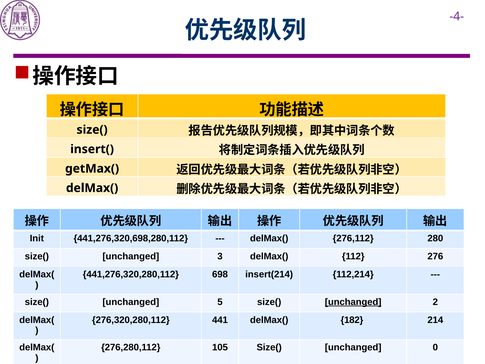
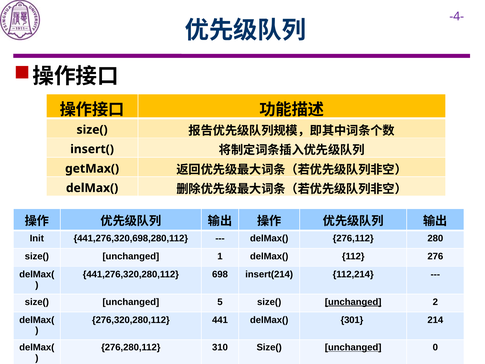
3: 3 -> 1 (220, 256)
182: 182 -> 301 (352, 320)
105: 105 -> 310 (220, 347)
unchanged underline: none -> present (353, 347)
